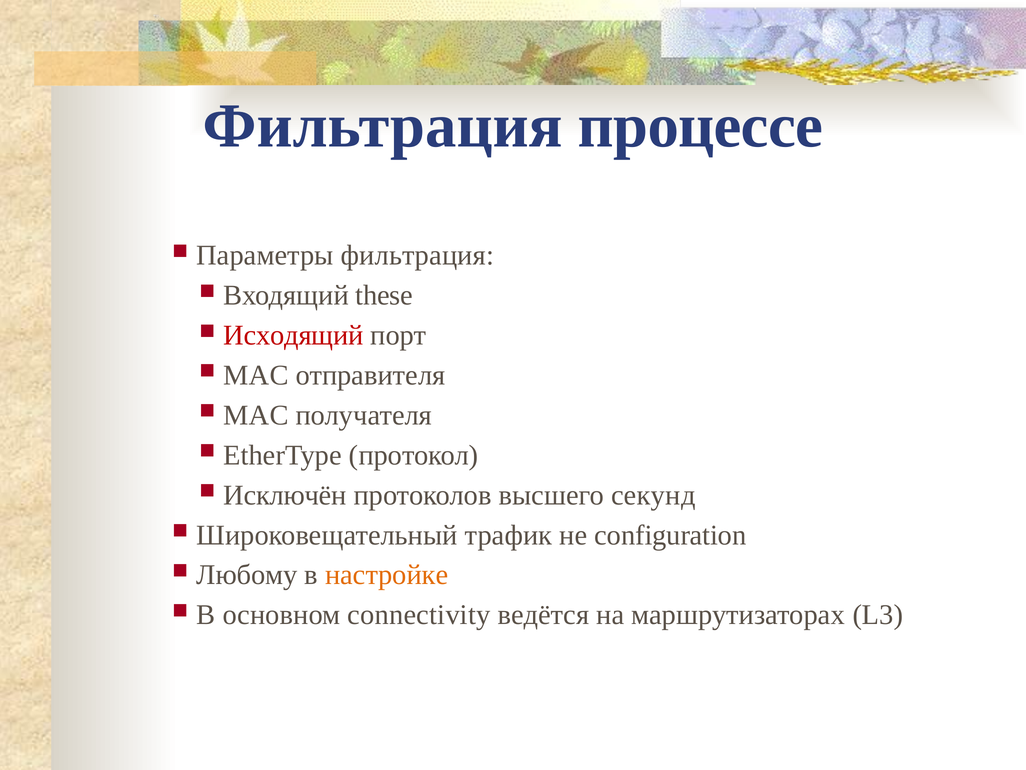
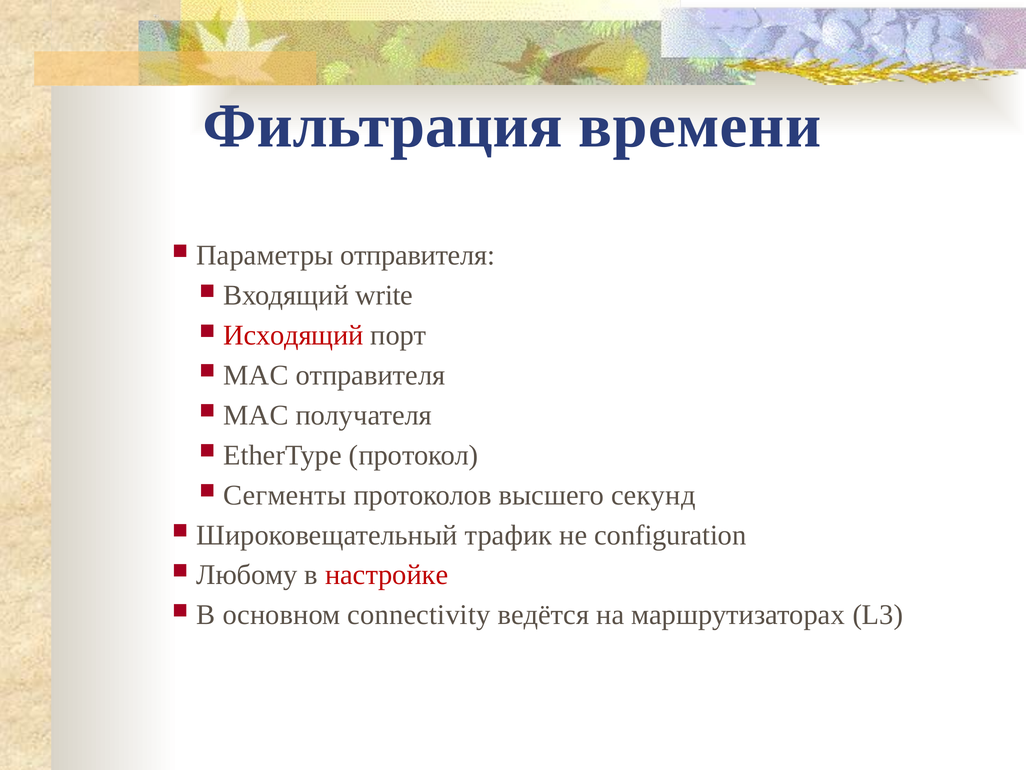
процессе: процессе -> времени (700, 126)
Параметры фильтрация: фильтрация -> отправителя (418, 255)
these: these -> write (384, 295)
Исключён: Исключён -> Сегменты (285, 495)
настройке colour: orange -> red (387, 575)
